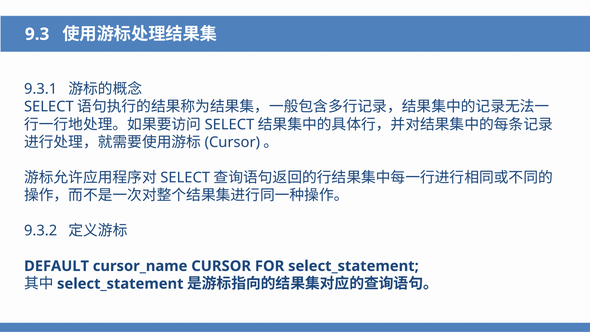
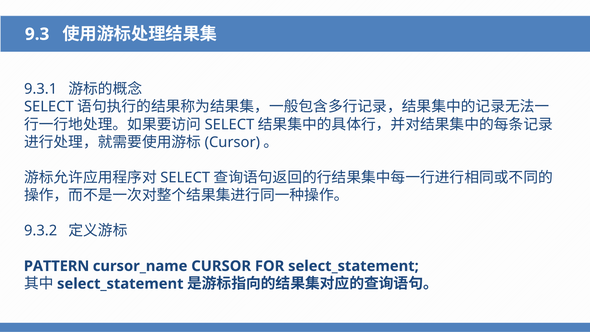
DEFAULT: DEFAULT -> PATTERN (57, 266)
